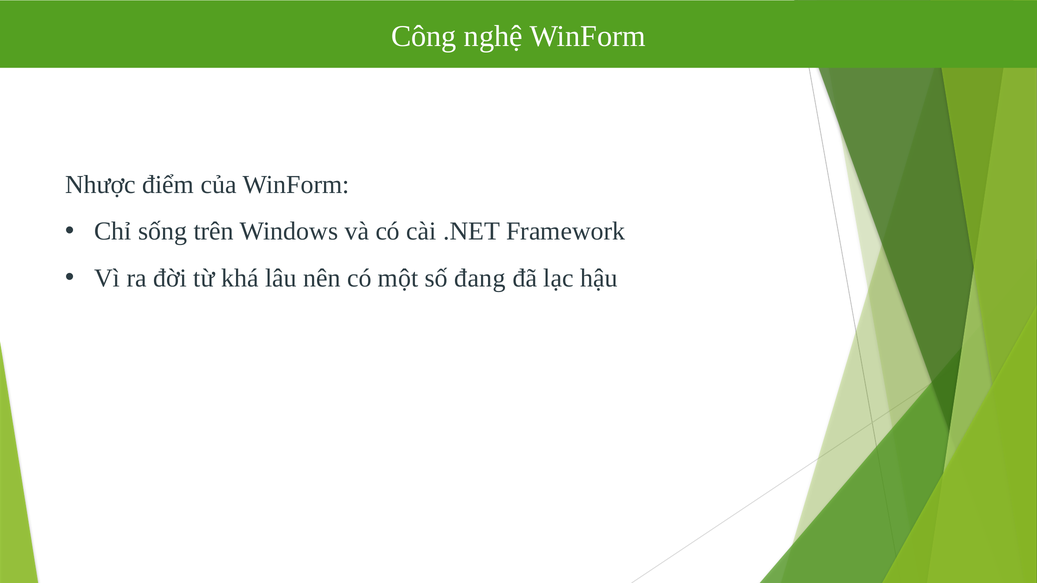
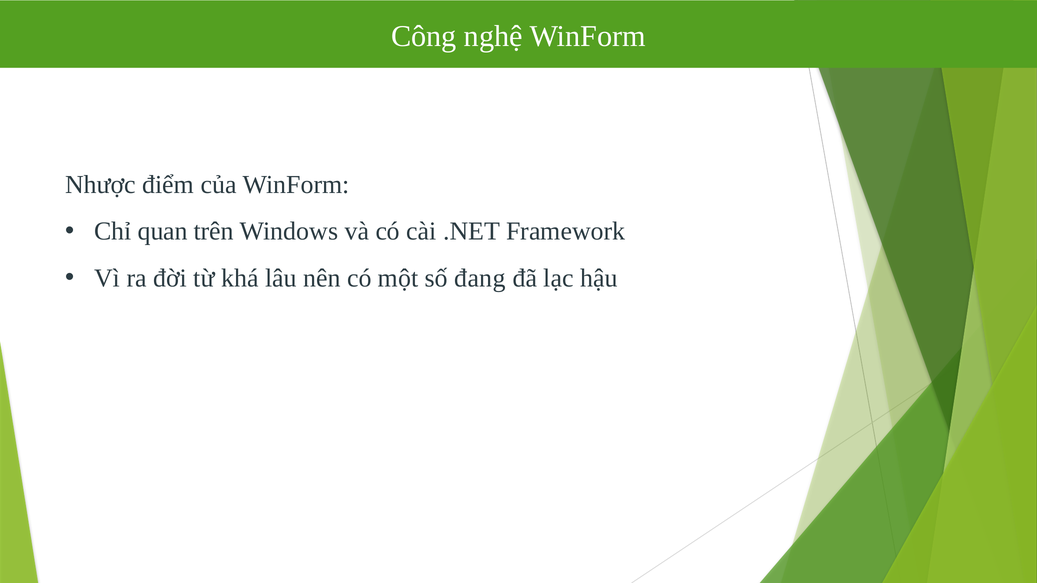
sống: sống -> quan (163, 232)
